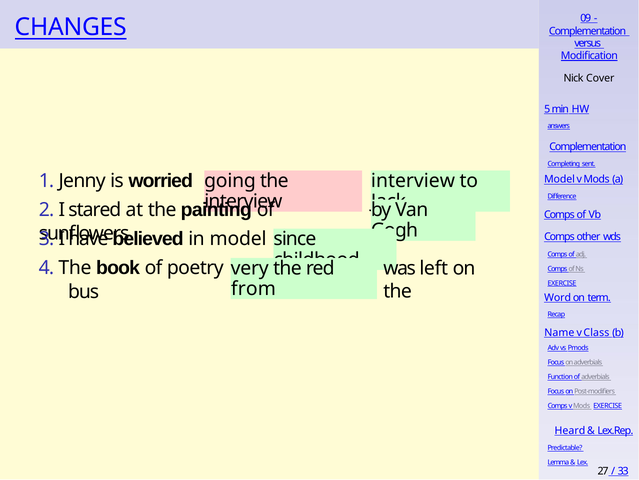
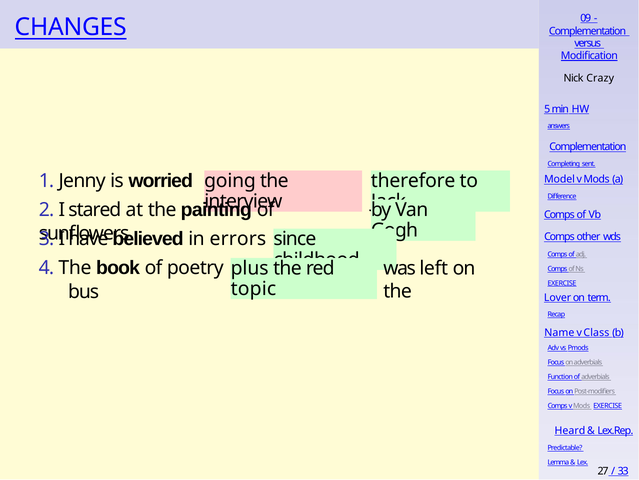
Cover: Cover -> Crazy (600, 78)
interview: interview -> therefore (413, 181)
in model: model -> errors (238, 239)
very: very -> plus (250, 268)
from: from -> topic (253, 289)
Word: Word -> Lover (558, 297)
